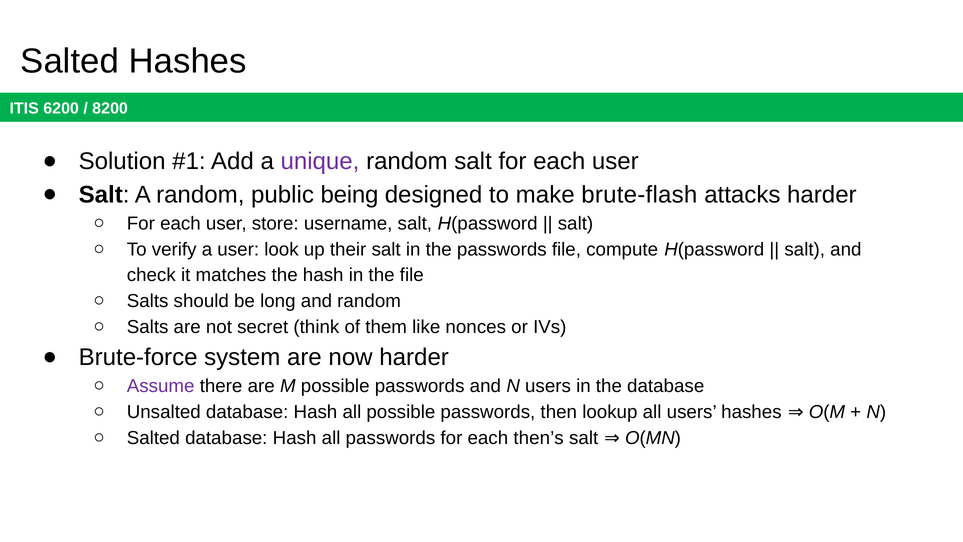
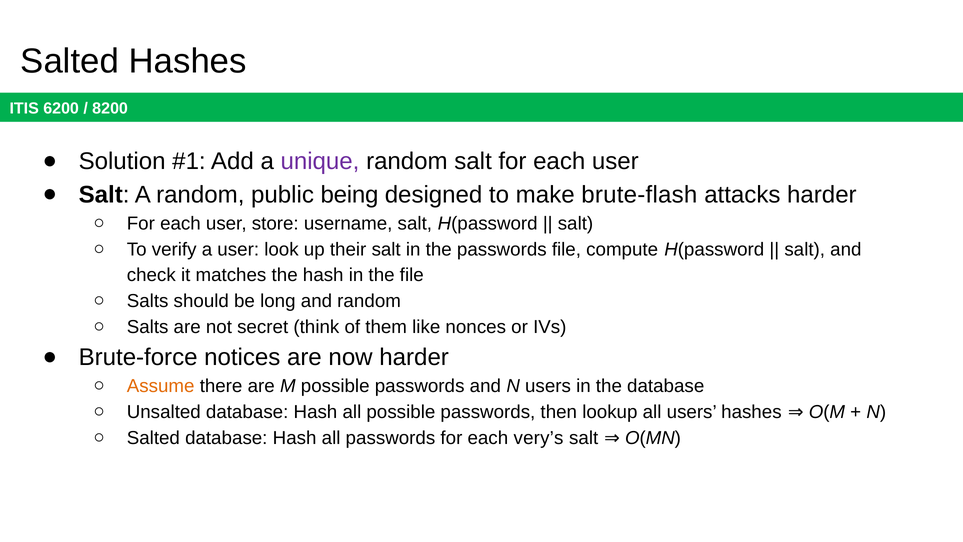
system: system -> notices (242, 357)
Assume colour: purple -> orange (161, 386)
then’s: then’s -> very’s (539, 438)
